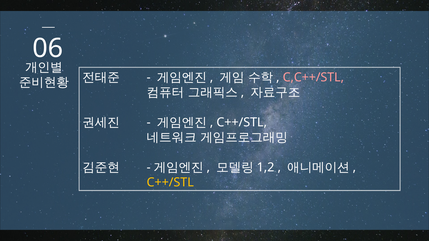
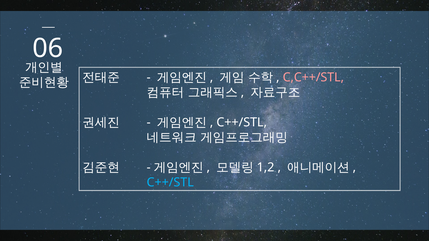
C++/STL colour: yellow -> light blue (170, 183)
